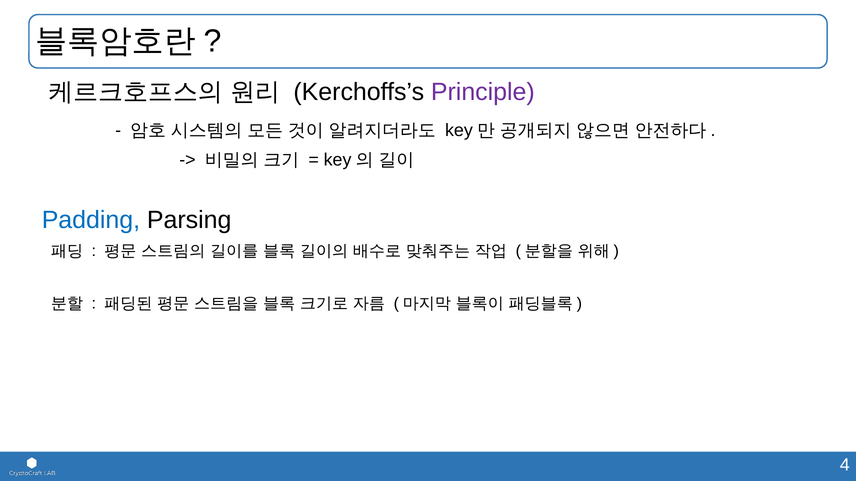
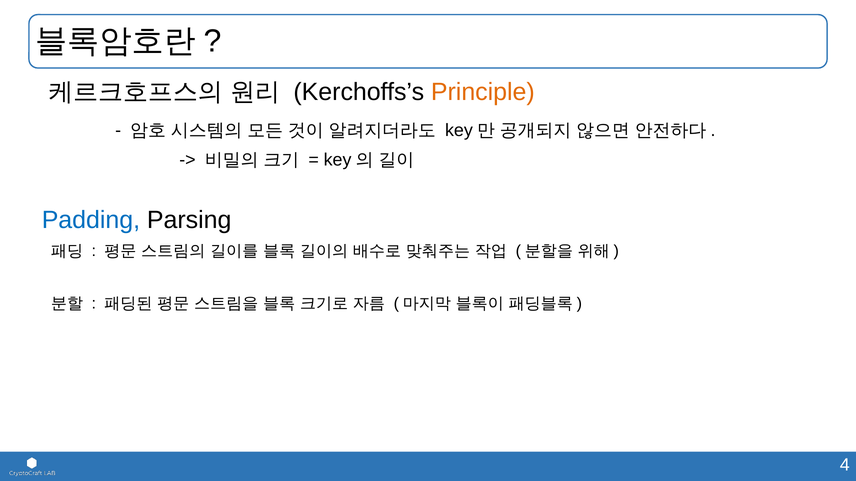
Principle colour: purple -> orange (483, 92)
